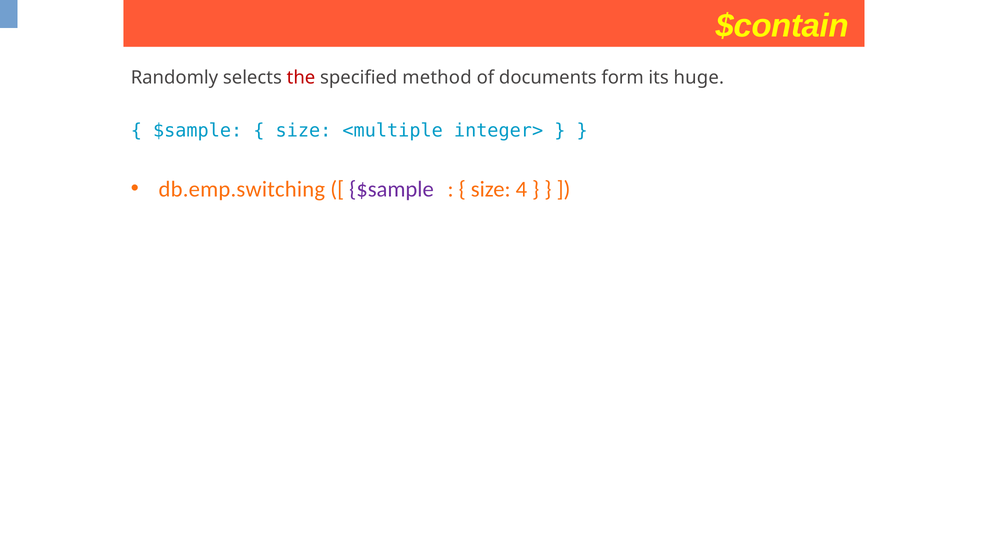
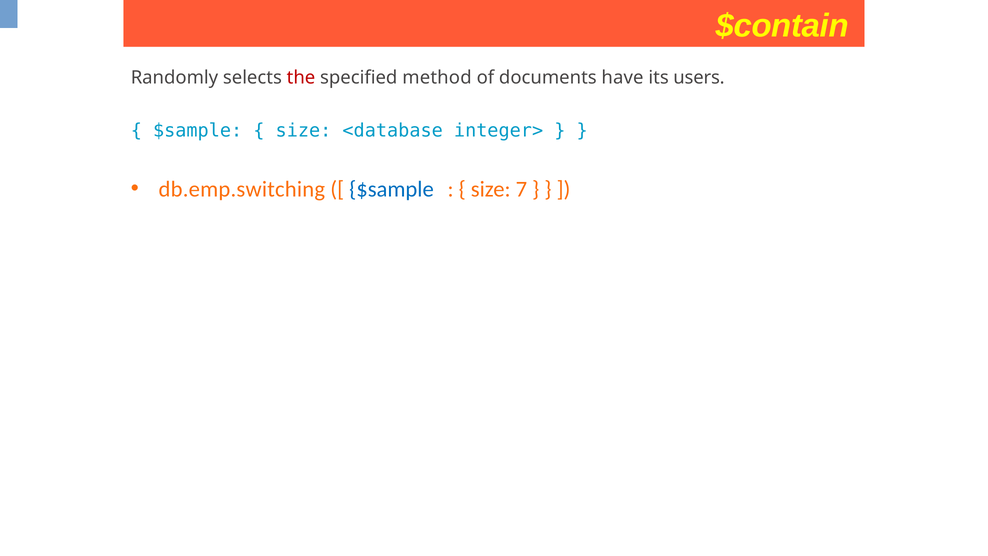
form: form -> have (622, 78)
huge: huge -> users (699, 78)
<multiple: <multiple -> <database (393, 131)
$sample colour: purple -> blue (391, 189)
4: 4 -> 7 (521, 189)
